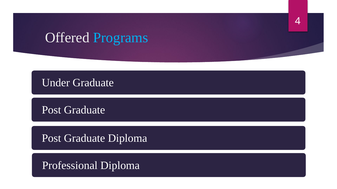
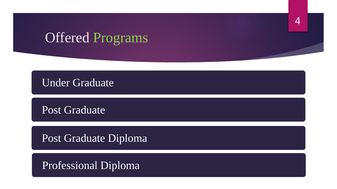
Programs colour: light blue -> light green (121, 38)
